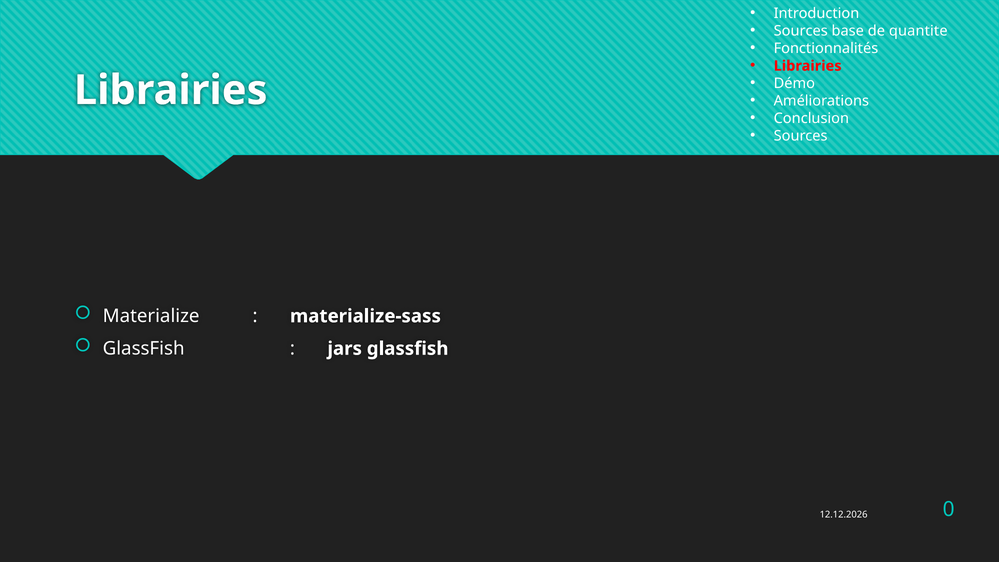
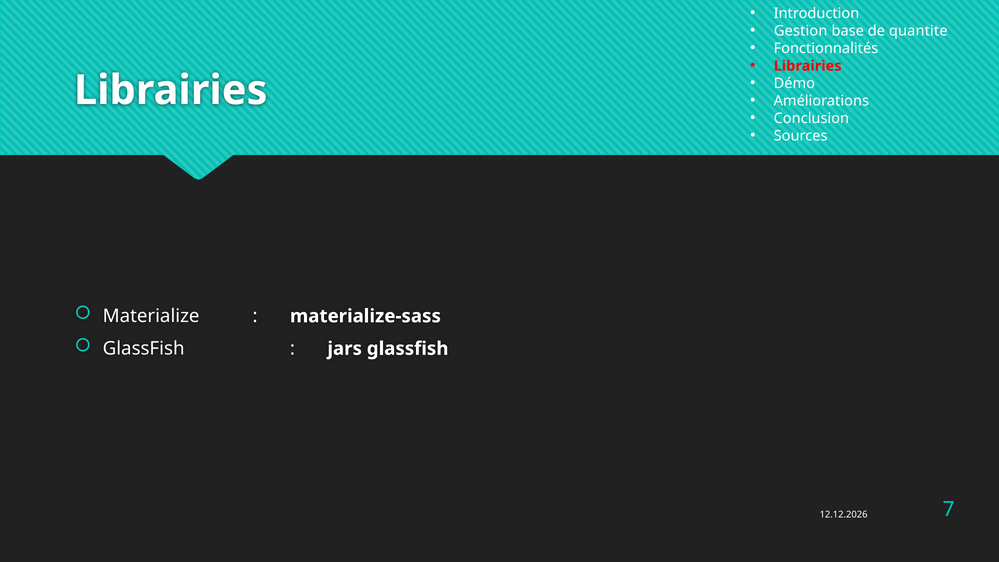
Sources: Sources -> Gestion (801, 31)
0: 0 -> 7 (949, 510)
